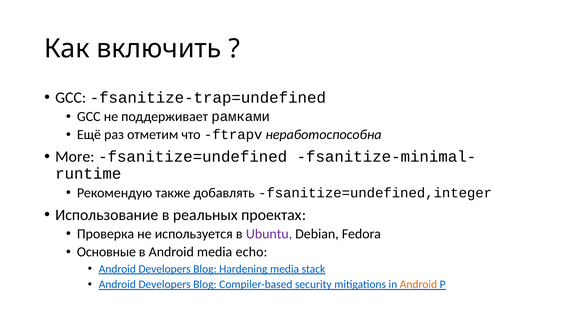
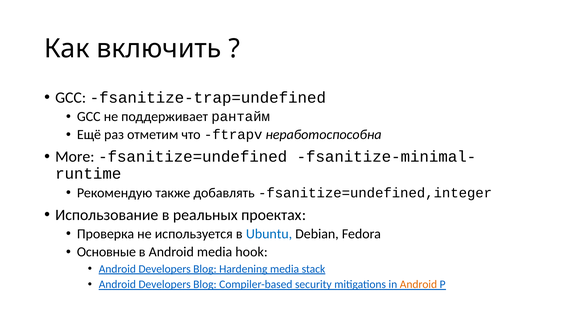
рамками: рамками -> рантайм (241, 117)
Ubuntu colour: purple -> blue (269, 234)
echo: echo -> hook (251, 252)
